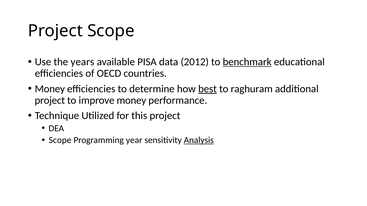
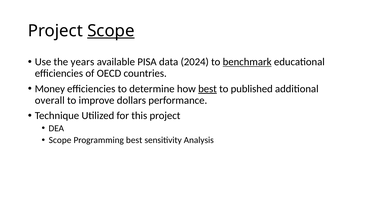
Scope underline: none -> present (111, 31)
2012: 2012 -> 2024 (195, 62)
raghuram: raghuram -> published (252, 89)
project: project -> overall (50, 101)
improve money: money -> dollars (131, 101)
Programming year: year -> best (134, 140)
Analysis underline: present -> none (199, 140)
